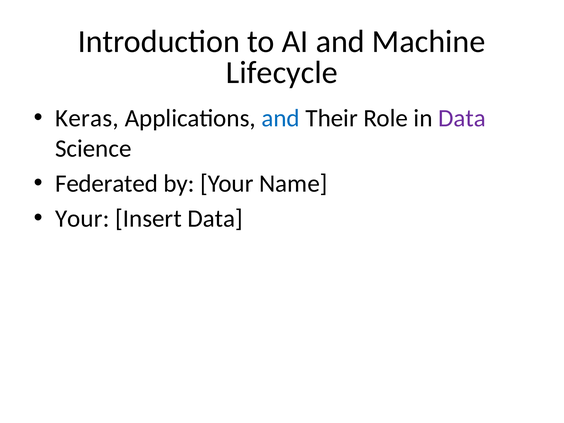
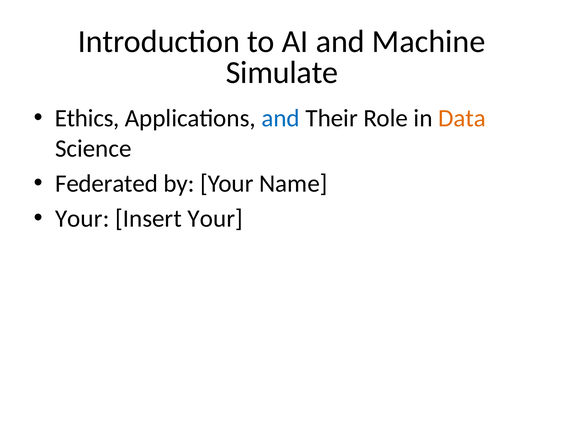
Lifecycle: Lifecycle -> Simulate (282, 72)
Keras: Keras -> Ethics (87, 118)
Data colour: purple -> orange (462, 118)
Insert Data: Data -> Your (215, 219)
